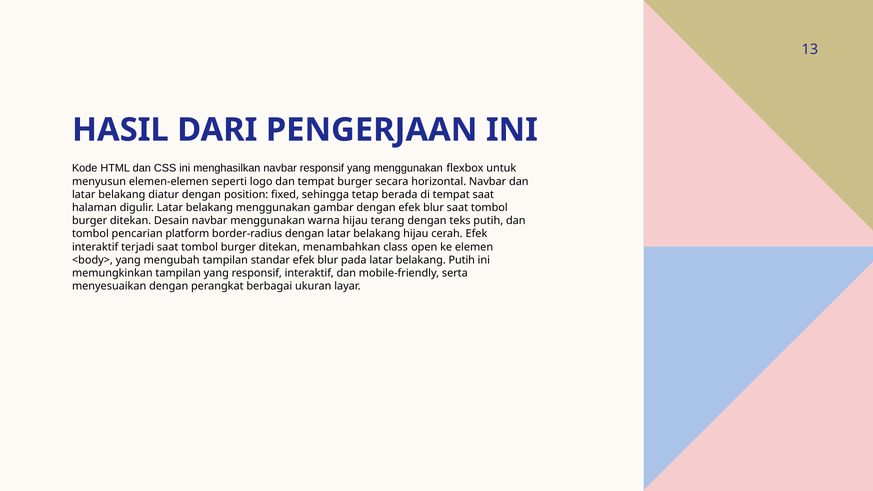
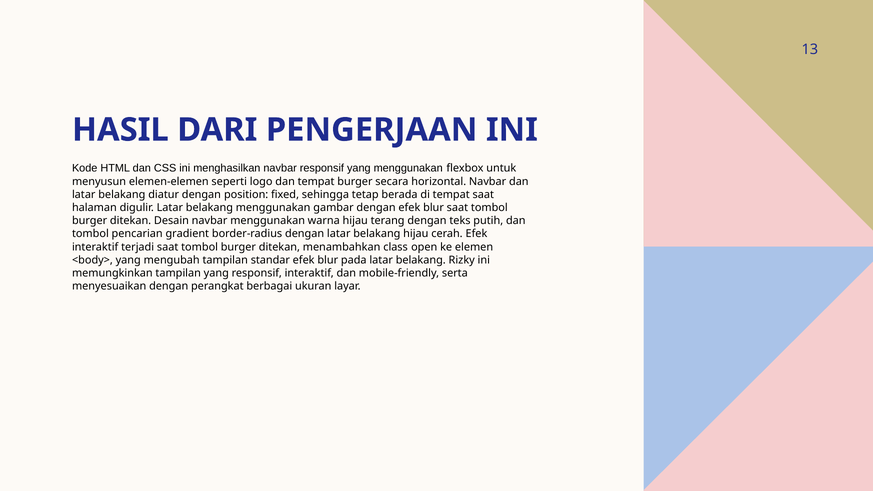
platform: platform -> gradient (187, 234)
belakang Putih: Putih -> Rizky (462, 260)
